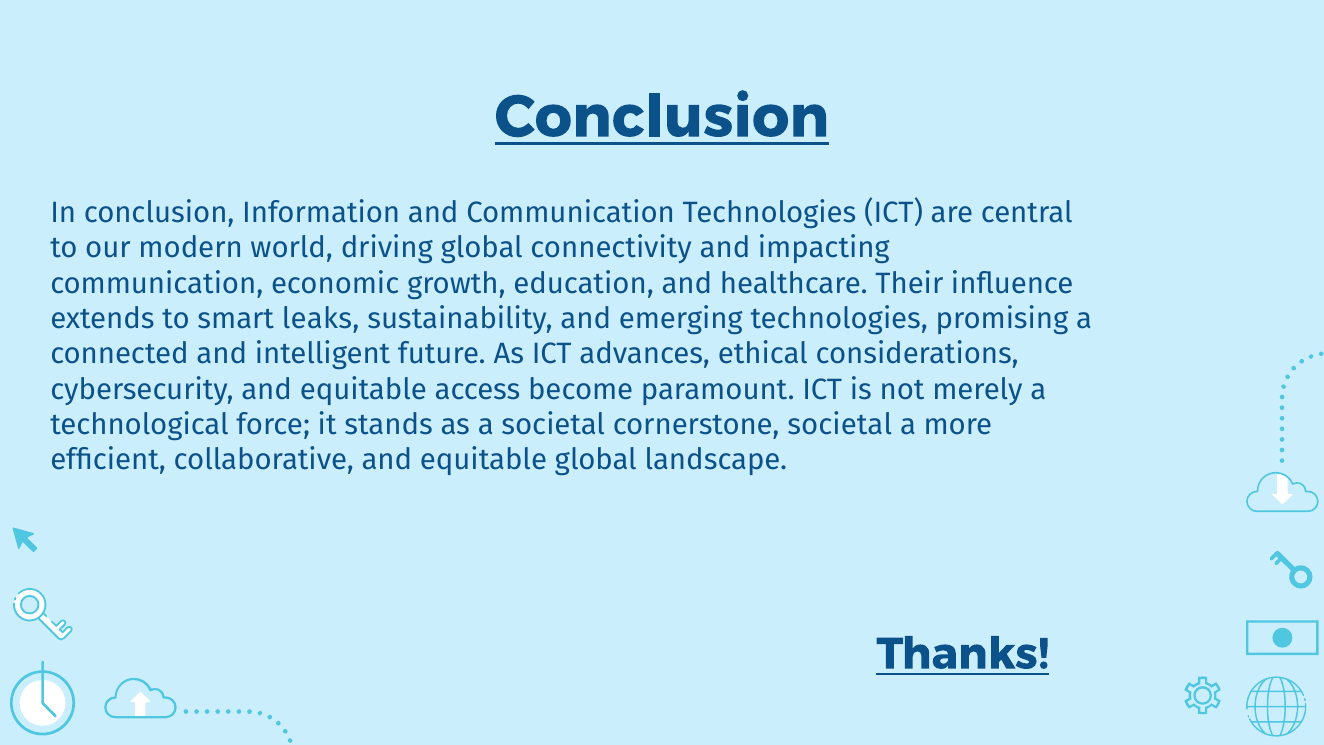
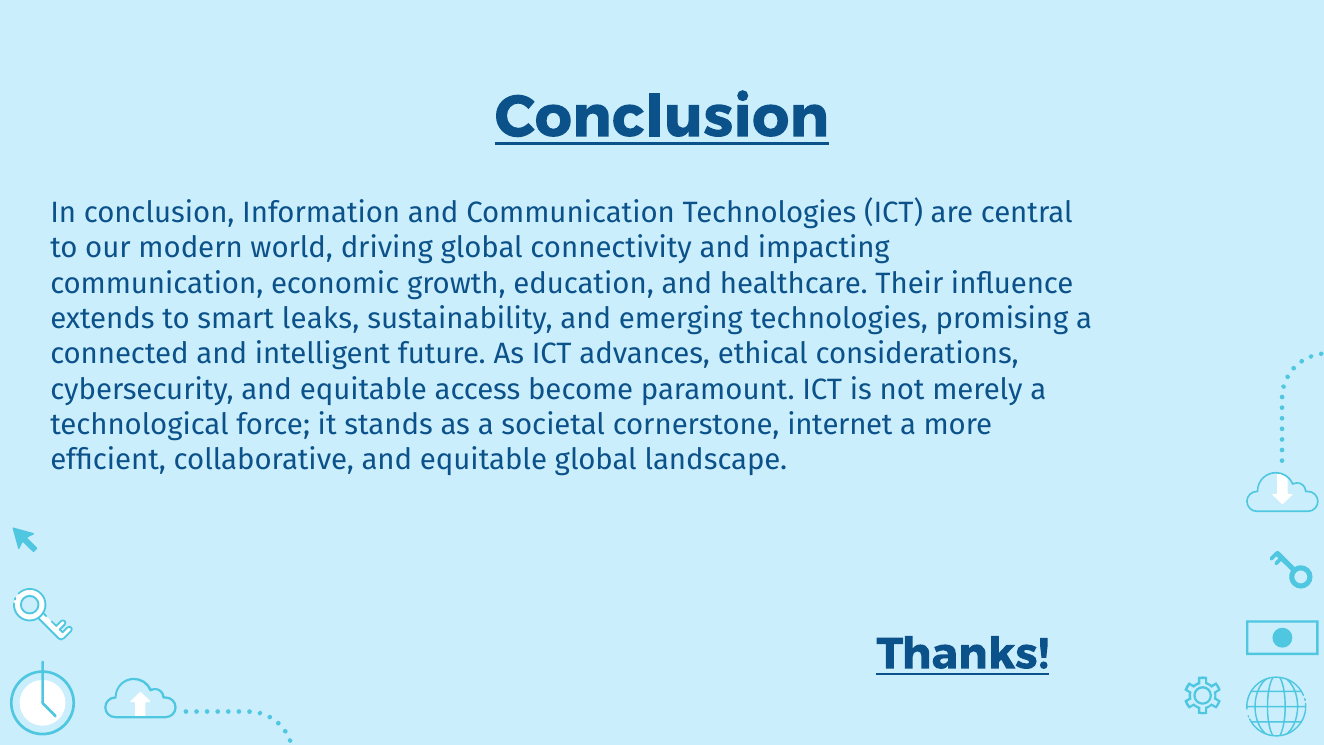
cornerstone societal: societal -> internet (840, 425)
